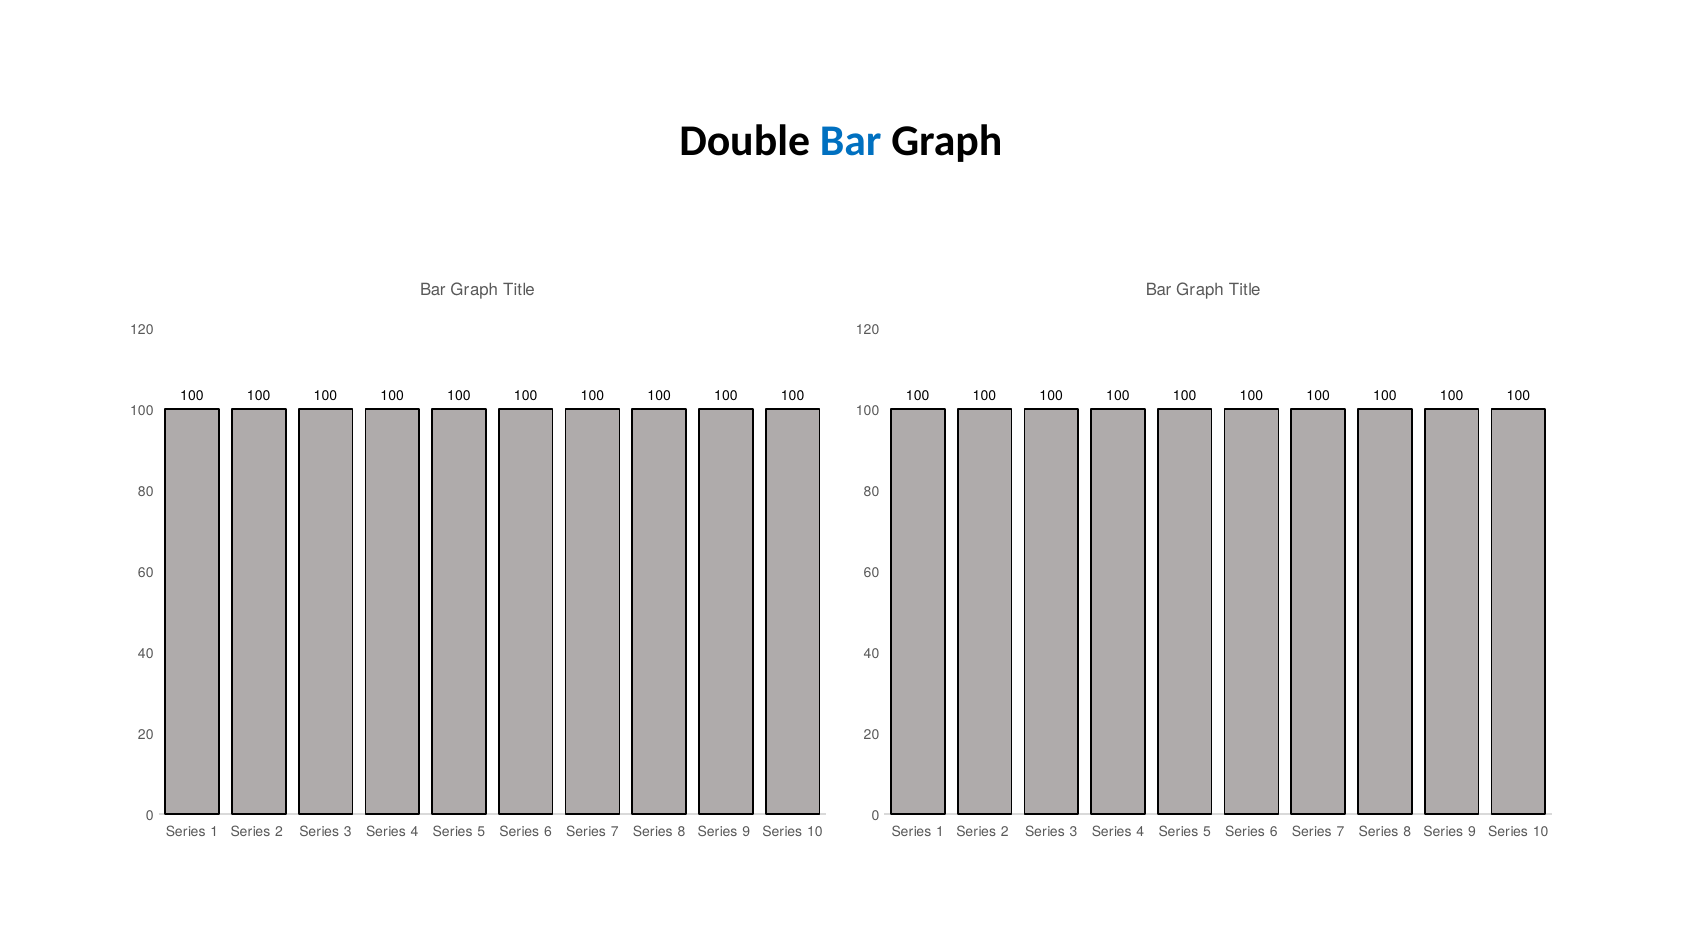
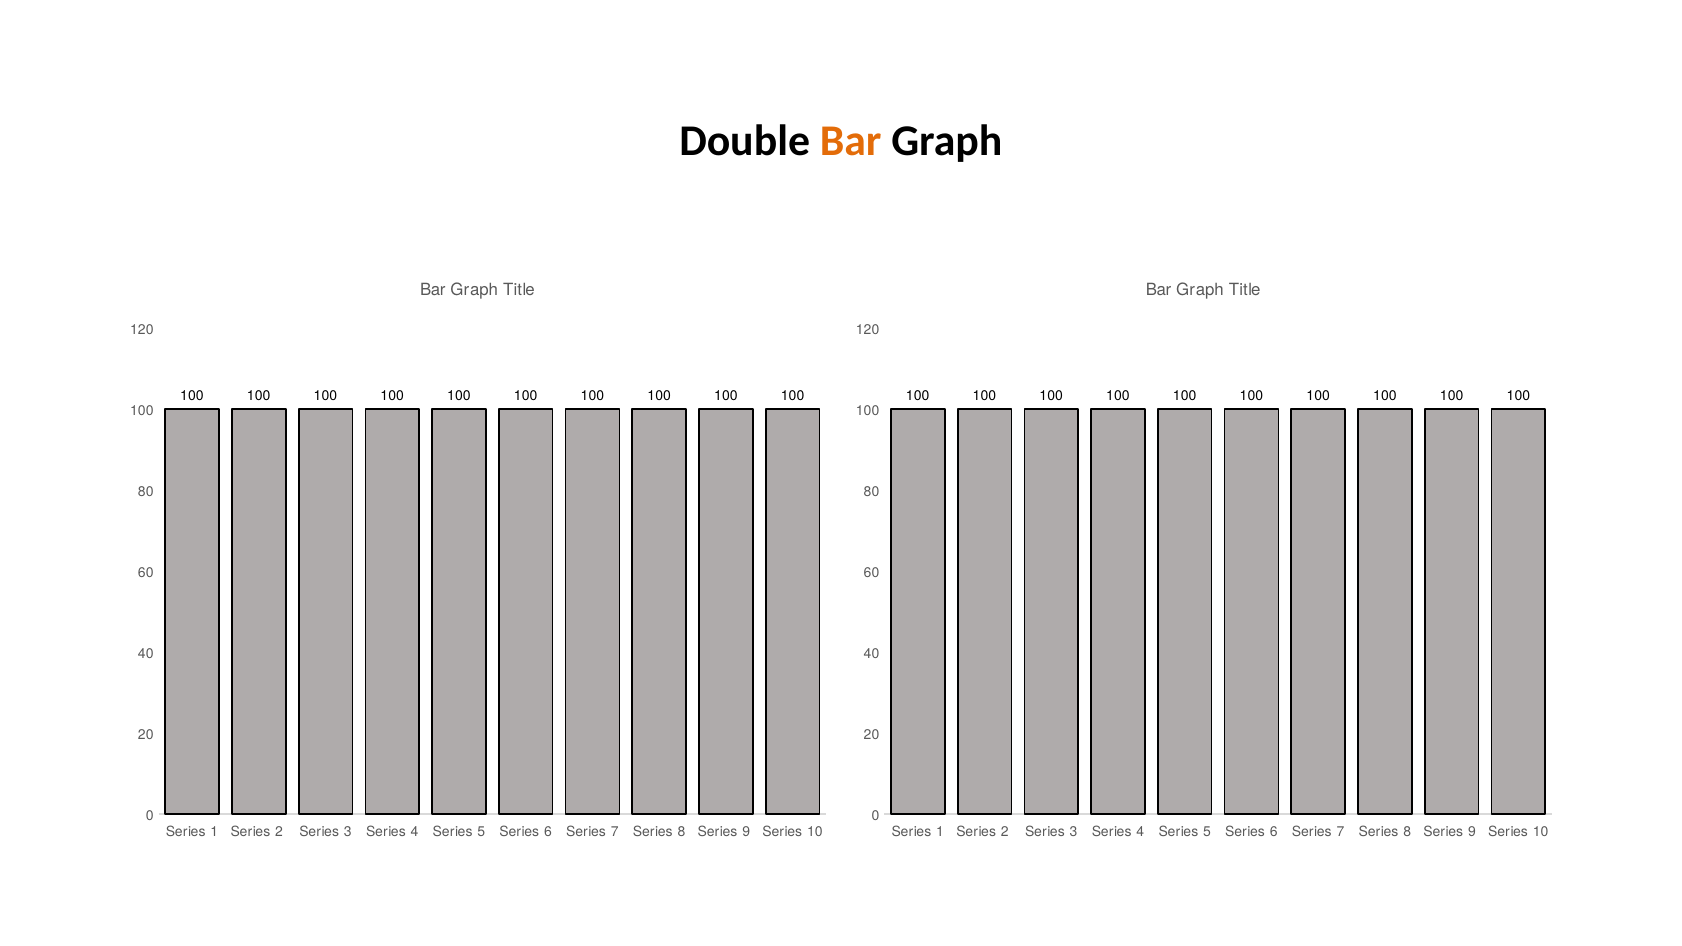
Bar colour: blue -> orange (851, 141)
